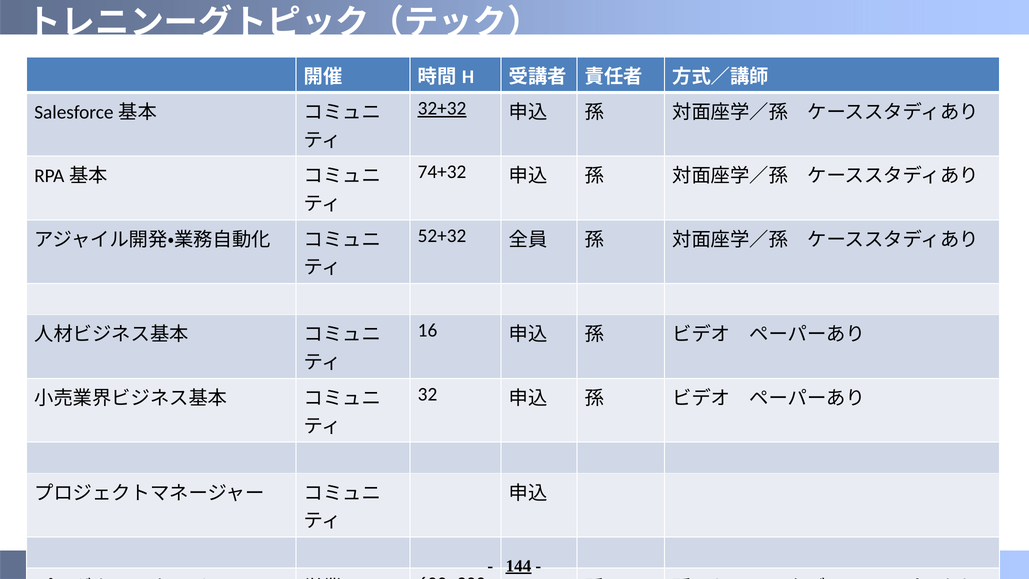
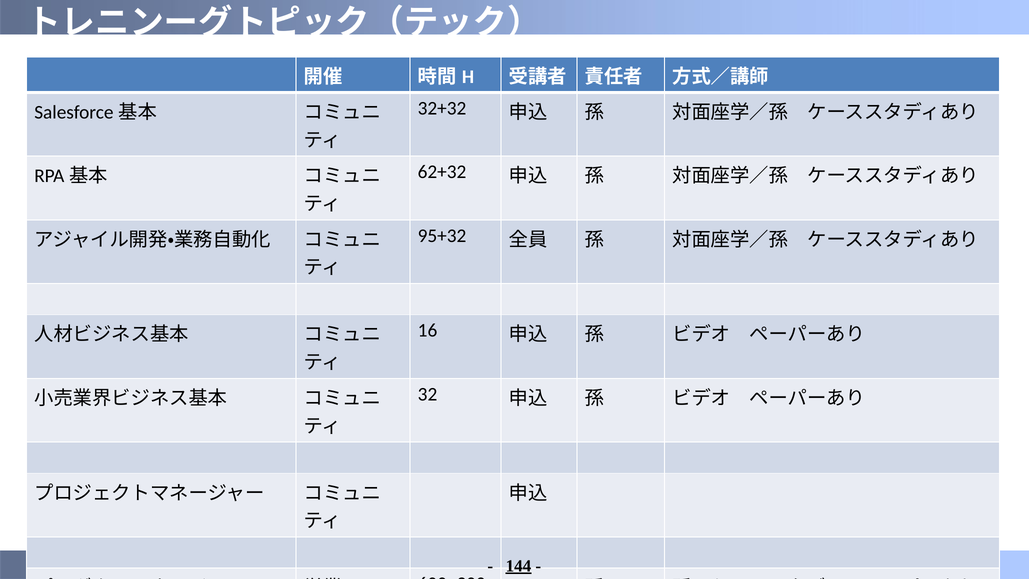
32+32 underline: present -> none (442, 108)
74+32: 74+32 -> 62+32 (442, 172)
52+32: 52+32 -> 95+32 (442, 236)
